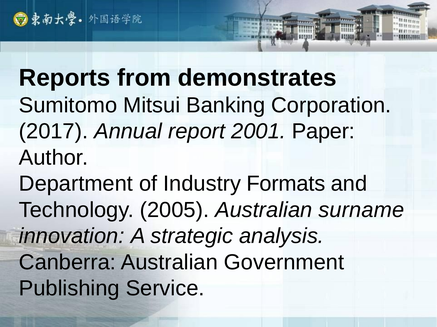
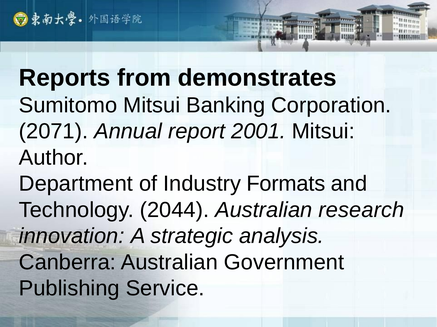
2017: 2017 -> 2071 (54, 132)
2001 Paper: Paper -> Mitsui (323, 132)
2005: 2005 -> 2044 (174, 210)
surname: surname -> research (361, 210)
